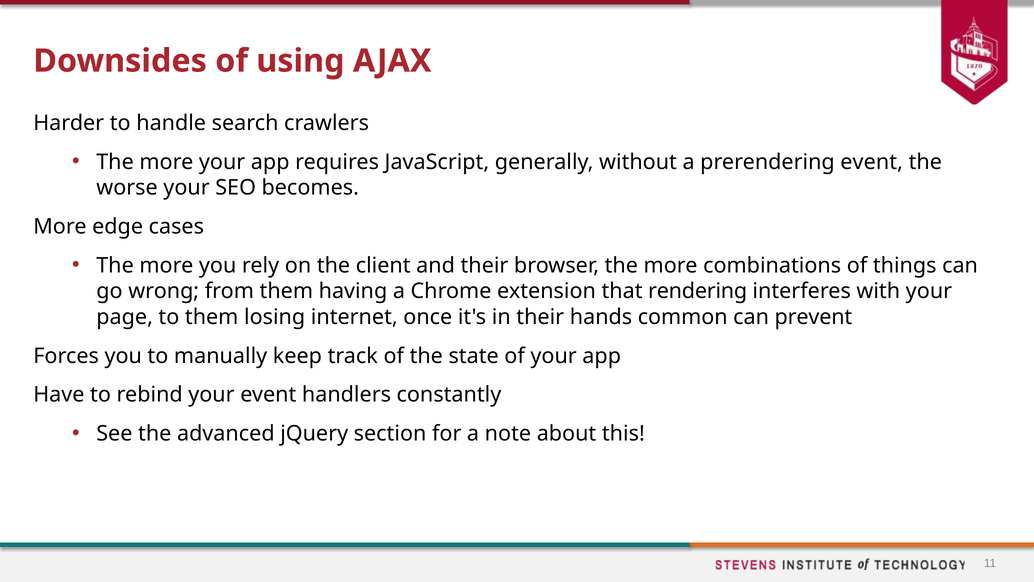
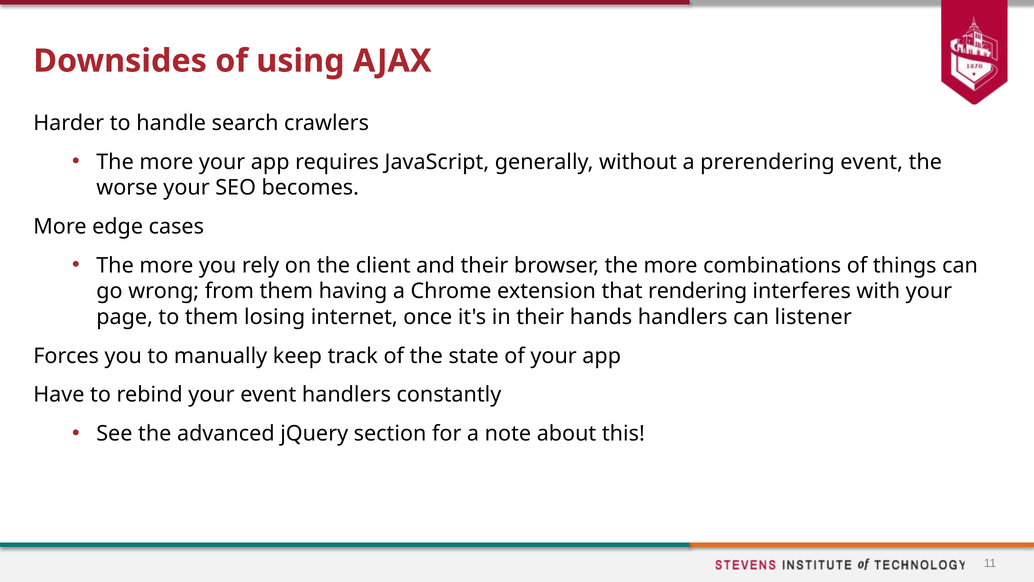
hands common: common -> handlers (683, 317)
prevent: prevent -> listener (813, 317)
